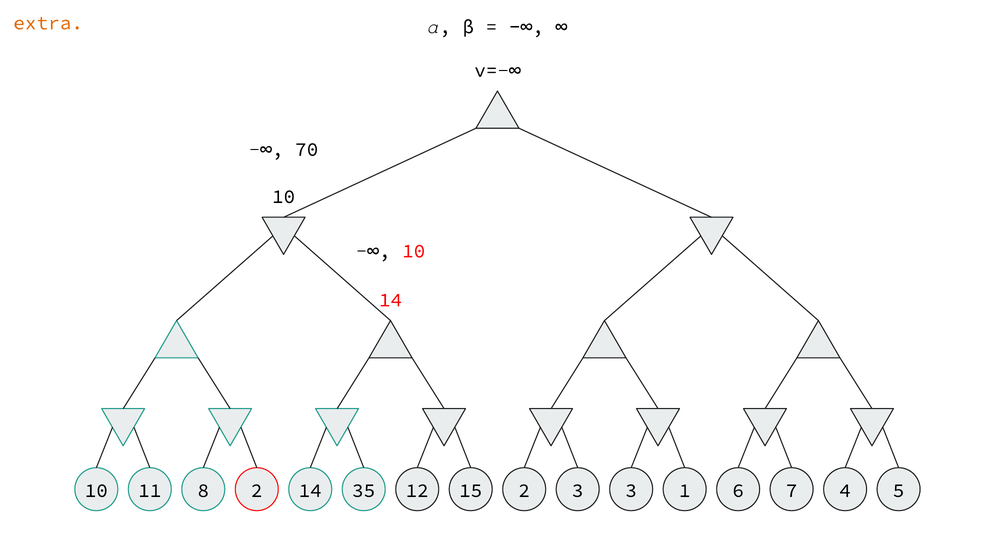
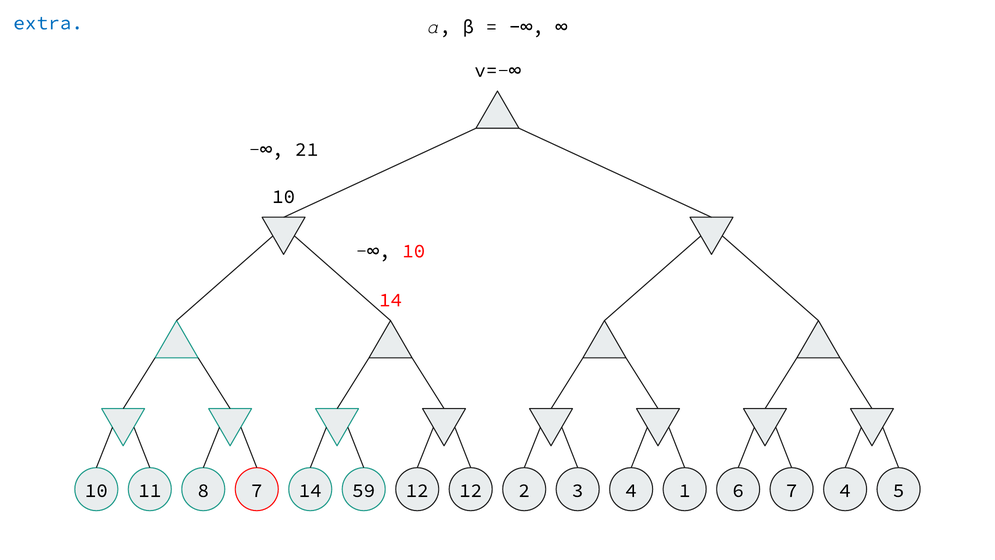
extra colour: orange -> blue (48, 23)
70: 70 -> 21 (307, 149)
8 2: 2 -> 7 (257, 490)
35: 35 -> 59 (364, 490)
12 15: 15 -> 12 (471, 490)
3 3: 3 -> 4 (631, 490)
